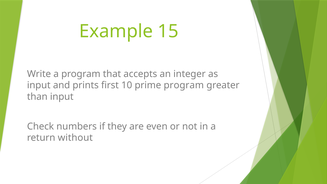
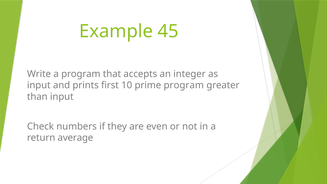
15: 15 -> 45 (168, 31)
without: without -> average (75, 138)
